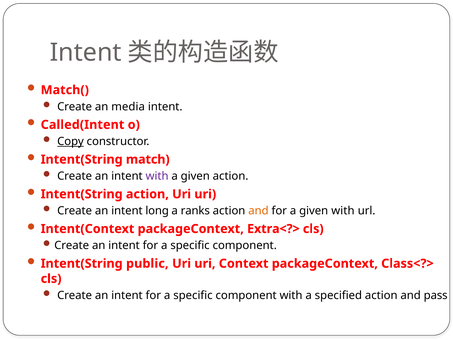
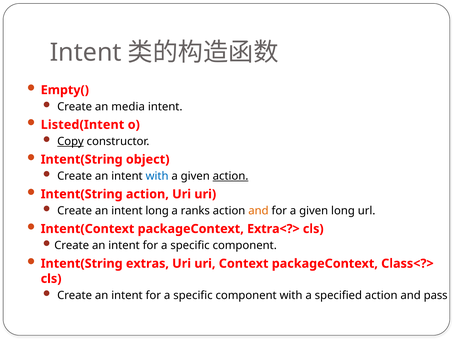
Match(: Match( -> Empty( (65, 90)
Called(Intent: Called(Intent -> Listed(Intent (82, 125)
match: match -> object (148, 159)
with colour: purple -> blue (157, 176)
action underline: none -> present (231, 176)
given with: with -> long (343, 211)
public: public -> extras (147, 263)
